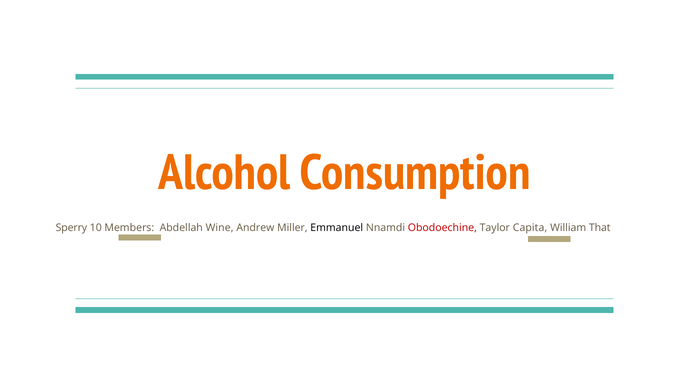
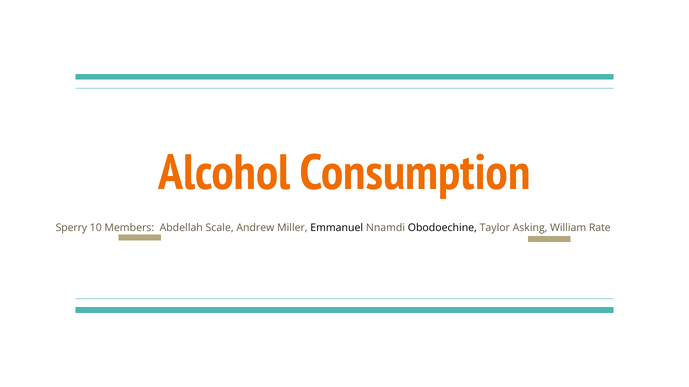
Wine: Wine -> Scale (220, 228)
Obodoechine colour: red -> black (442, 228)
Capita: Capita -> Asking (530, 228)
That: That -> Rate (600, 228)
